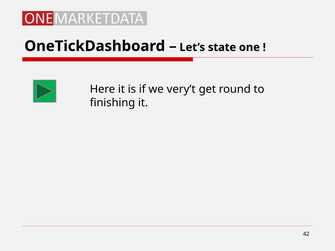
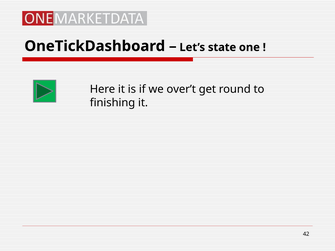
very’t: very’t -> over’t (181, 89)
